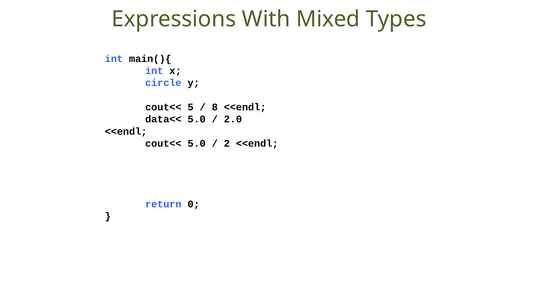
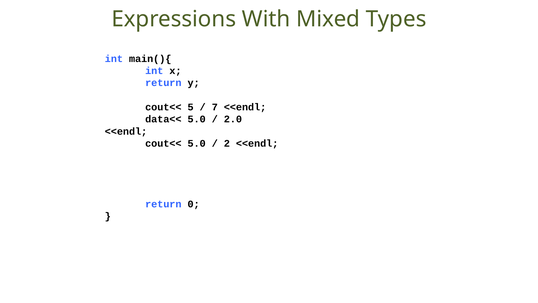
circle: circle -> return (163, 83)
8: 8 -> 7 (215, 107)
